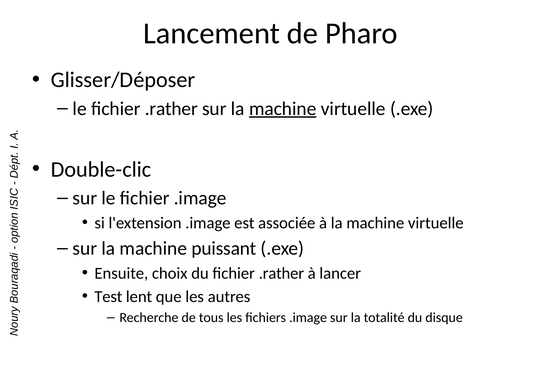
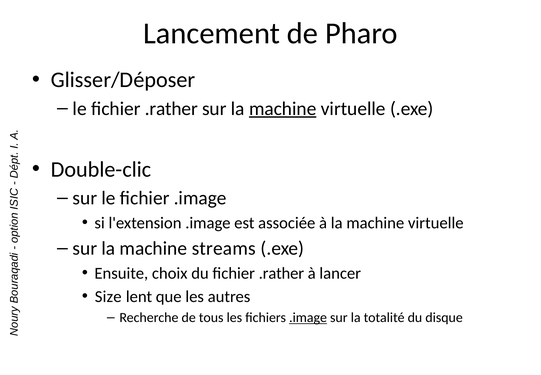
puissant: puissant -> streams (224, 248)
Test: Test -> Size (108, 296)
.image underline: none -> present (308, 317)
